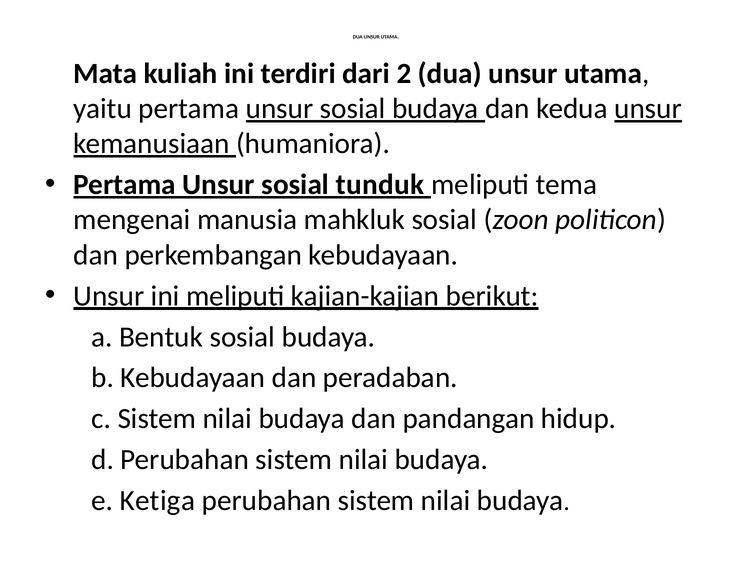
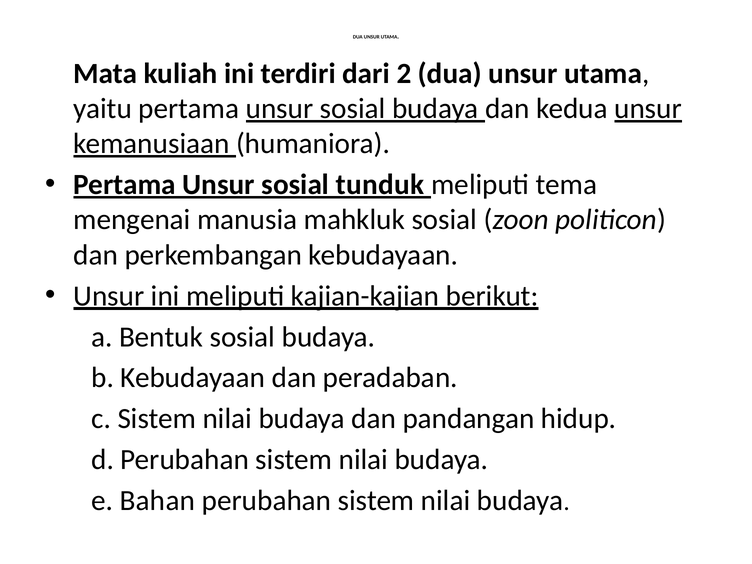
Ketiga: Ketiga -> Bahan (157, 501)
